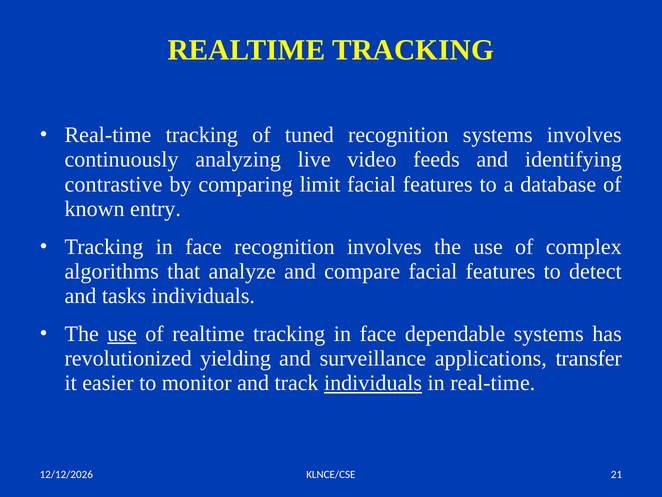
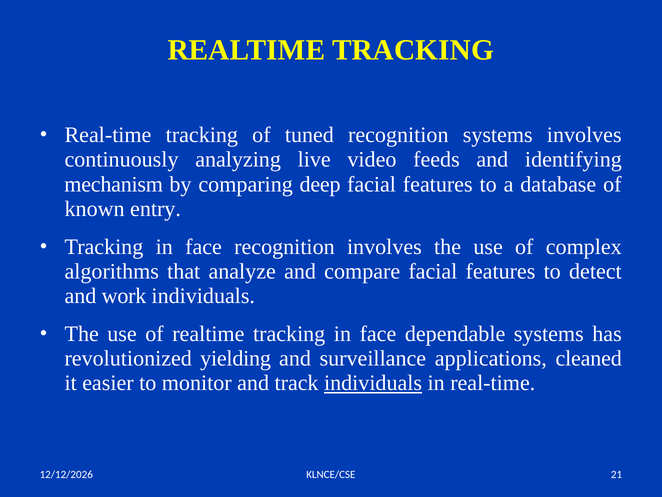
contrastive: contrastive -> mechanism (114, 184)
limit: limit -> deep (320, 184)
tasks: tasks -> work (124, 296)
use underline: present -> none (122, 334)
transfer: transfer -> cleaned (589, 358)
